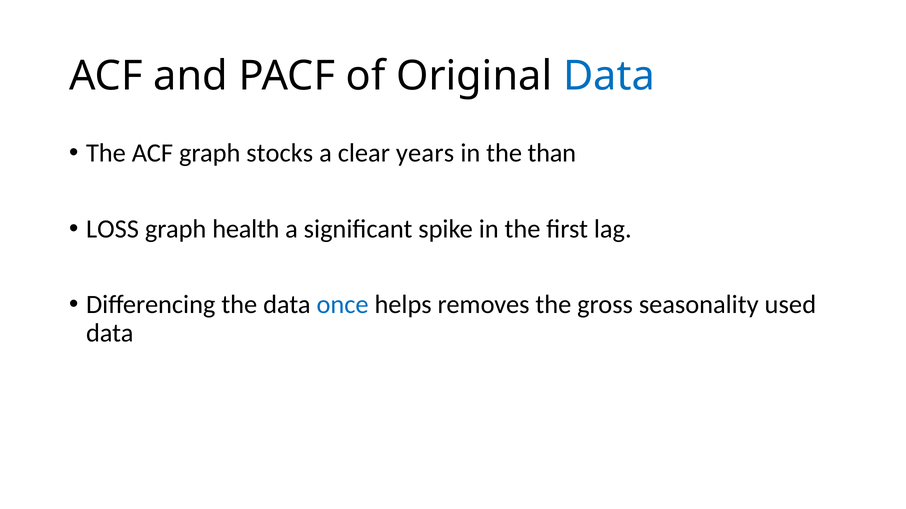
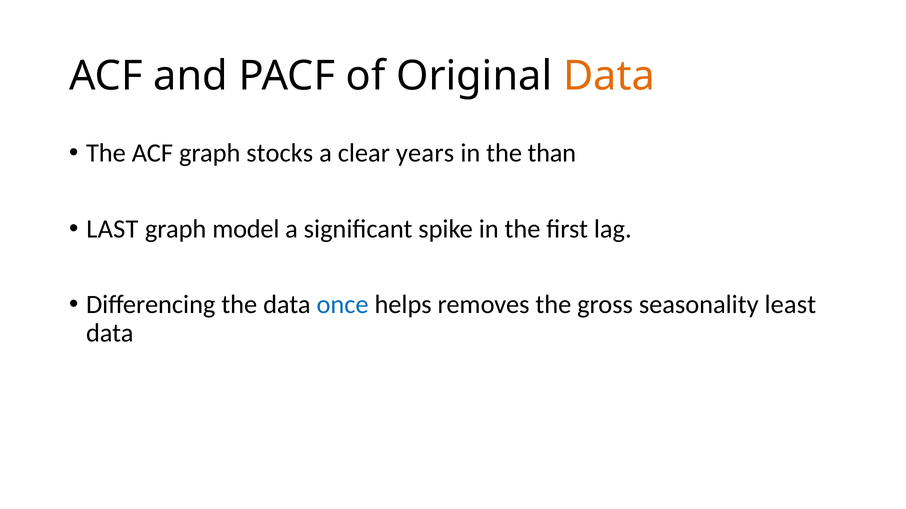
Data colour: blue -> orange (609, 76)
LOSS: LOSS -> LAST (112, 229)
health: health -> model (246, 229)
used: used -> least (790, 305)
